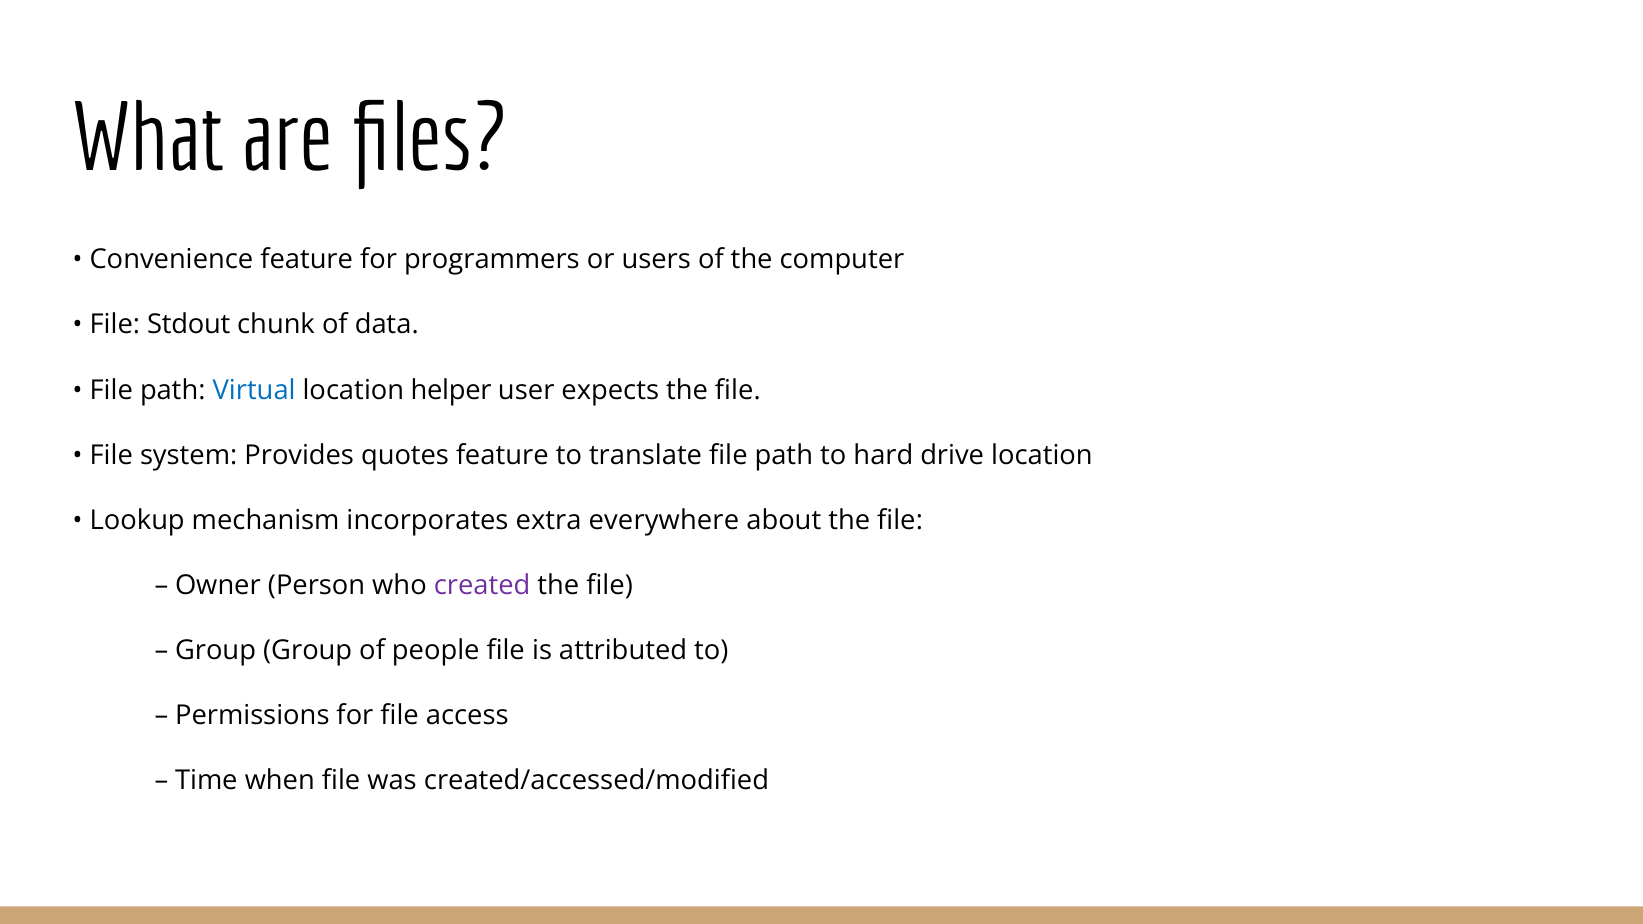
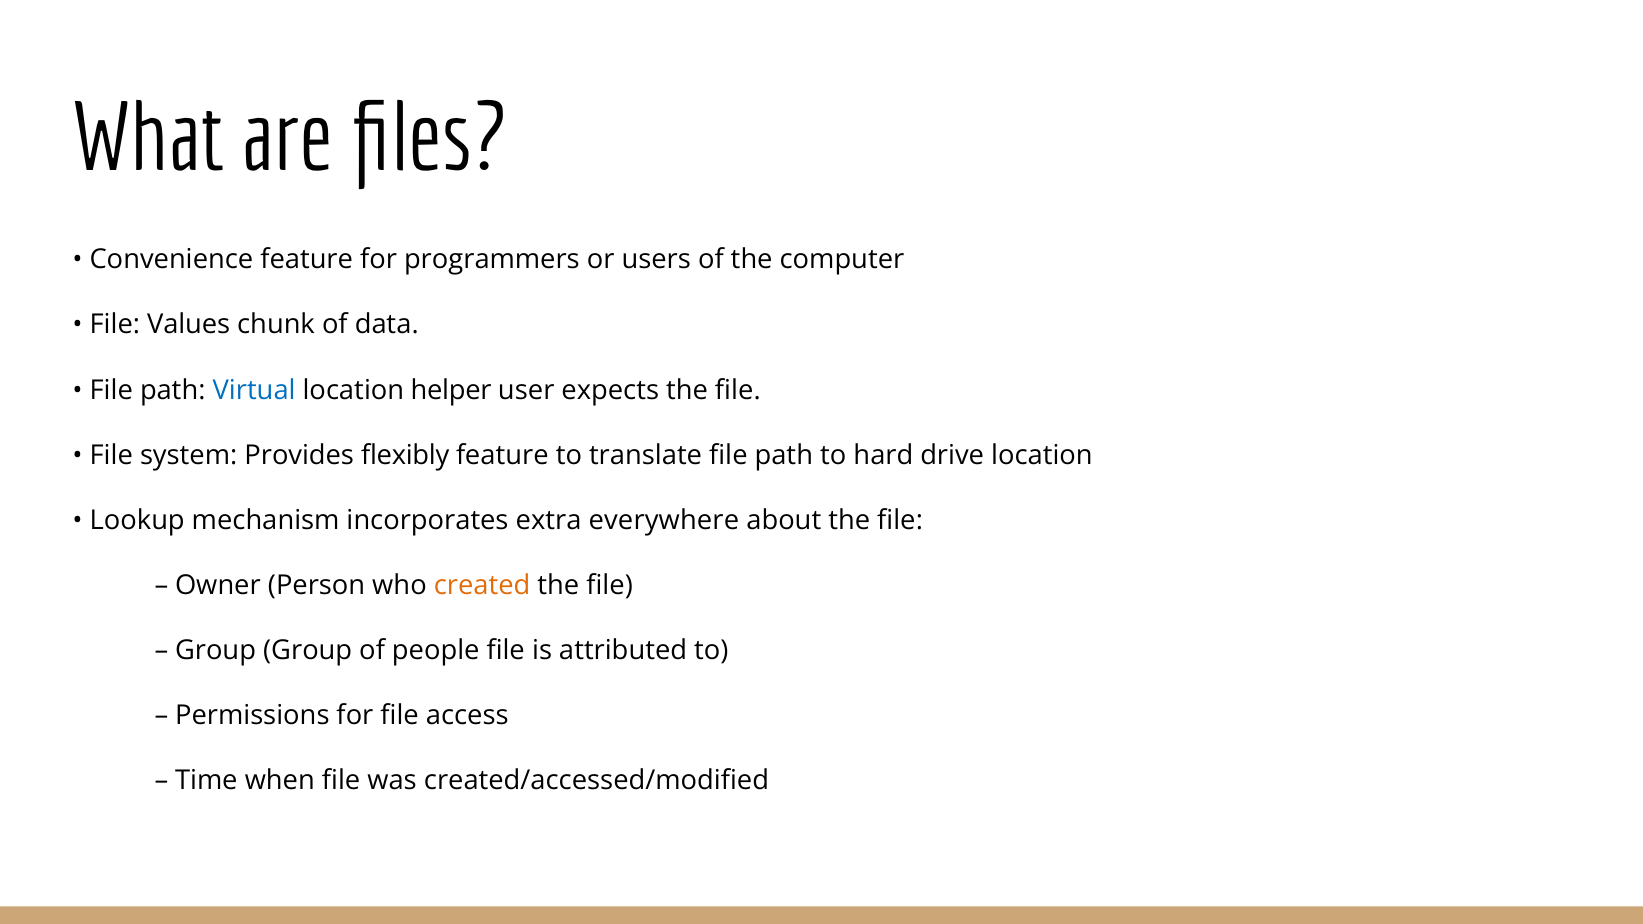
Stdout: Stdout -> Values (189, 325)
quotes: quotes -> flexibly (405, 455)
created colour: purple -> orange (482, 585)
